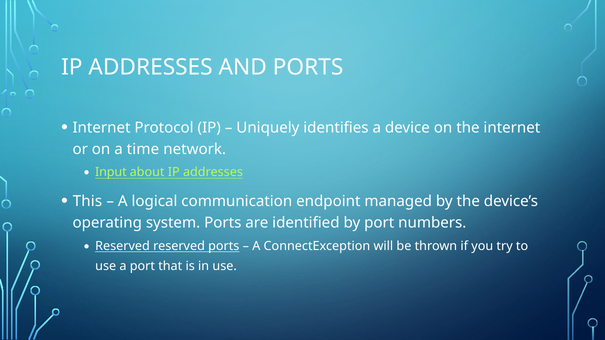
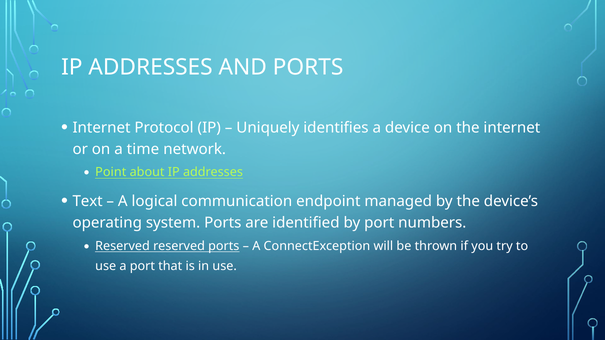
Input: Input -> Point (111, 172)
This: This -> Text (88, 201)
